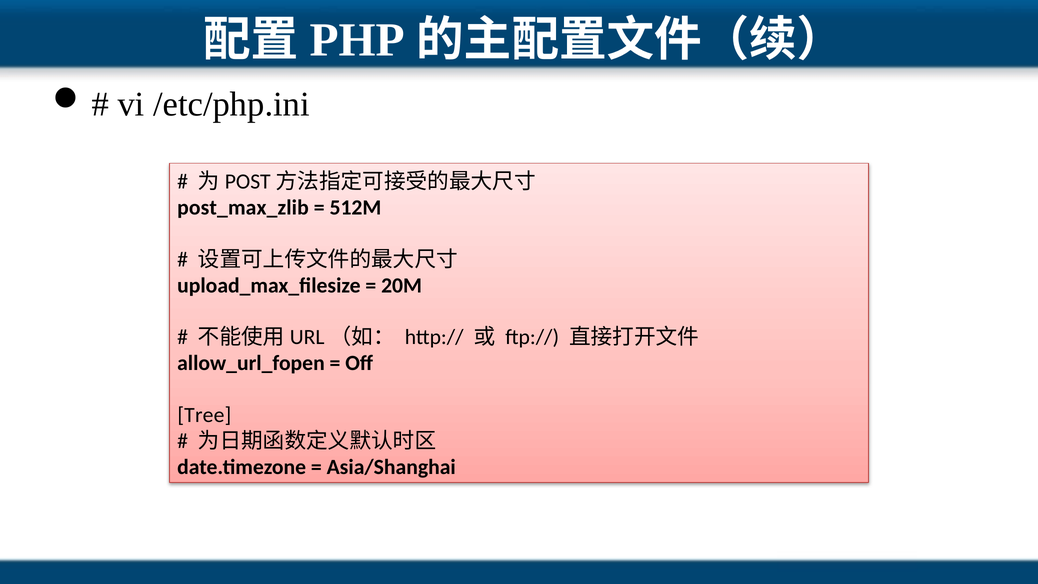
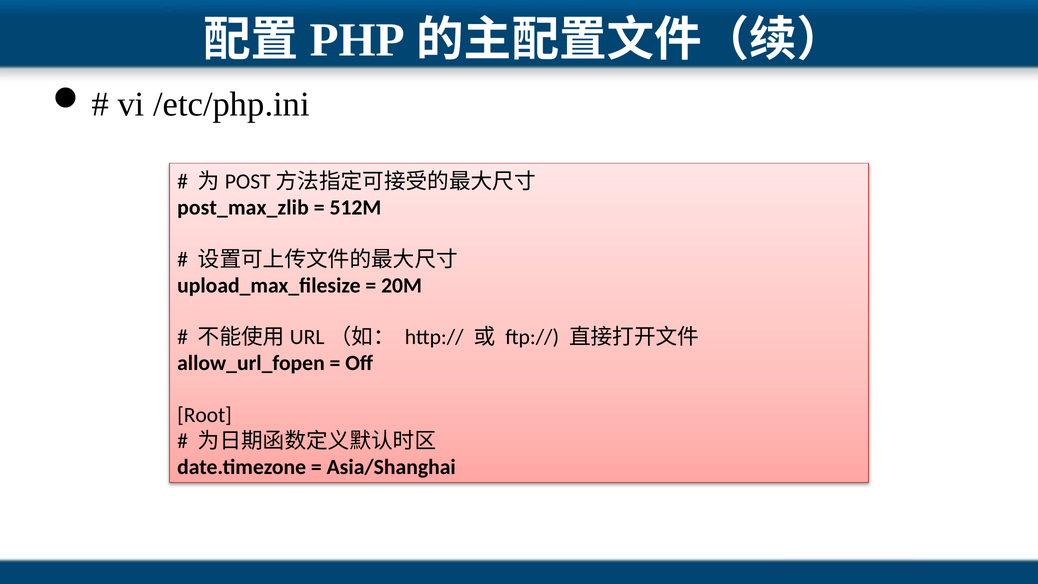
Tree: Tree -> Root (205, 415)
